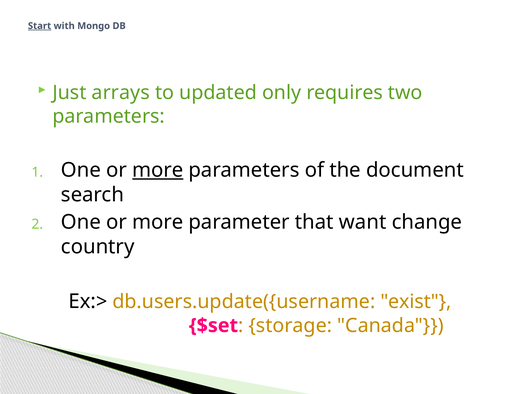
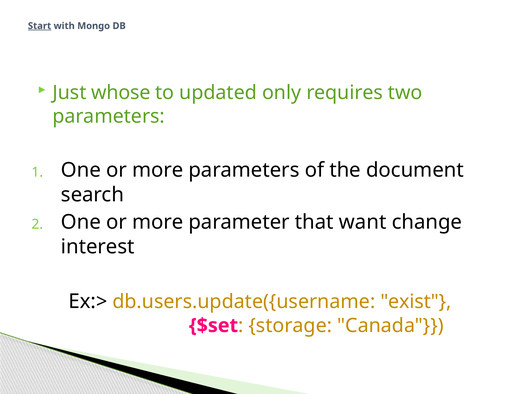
arrays: arrays -> whose (121, 93)
more underline: present -> none (158, 170)
country: country -> interest (98, 246)
